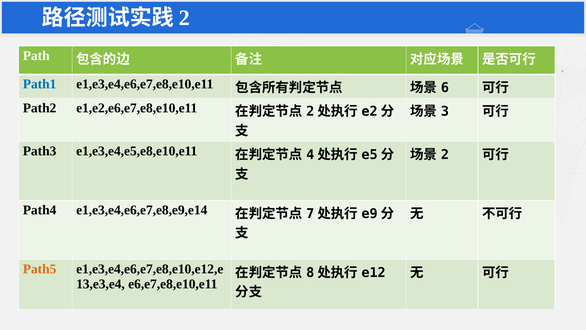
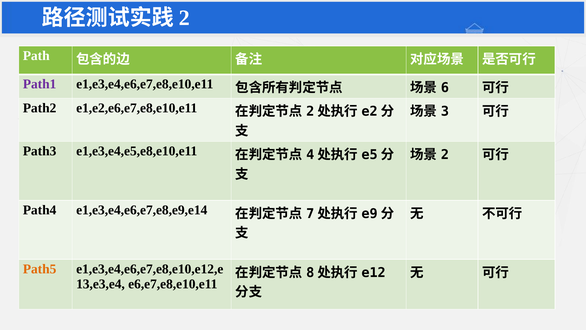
Path1 colour: blue -> purple (40, 84)
